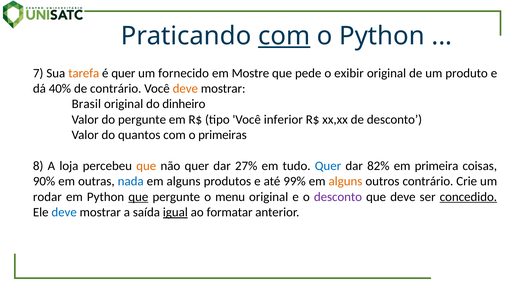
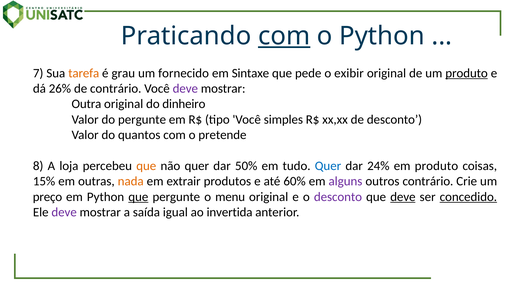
é quer: quer -> grau (123, 73)
Mostre: Mostre -> Sintaxe (250, 73)
produto underline: none -> present (467, 73)
40%: 40% -> 26% (60, 89)
deve colour: orange -> purple (185, 89)
Brasil: Brasil -> Outra (86, 104)
inferior: inferior -> simples (283, 120)
primeiras: primeiras -> pretende (222, 135)
27%: 27% -> 50% (246, 166)
82%: 82% -> 24% (378, 166)
em primeira: primeira -> produto (436, 166)
90%: 90% -> 15% (44, 182)
nada colour: blue -> orange (131, 182)
alguns: alguns -> extrair (184, 182)
99%: 99% -> 60% (295, 182)
alguns colour: orange -> purple (345, 182)
rodar: rodar -> preço (47, 197)
deve underline: none -> present (403, 197)
deve colour: blue -> purple (64, 212)
igual underline: present -> none (175, 212)
formatar: formatar -> invertida (230, 212)
